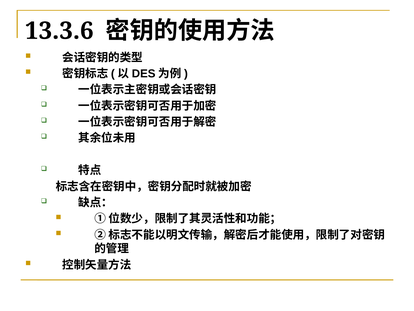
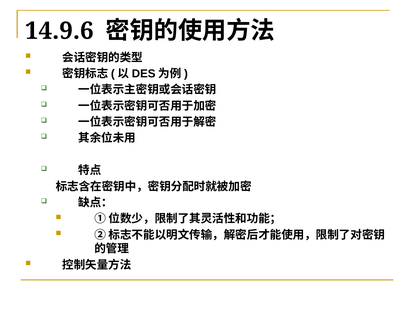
13.3.6: 13.3.6 -> 14.9.6 (59, 31)
